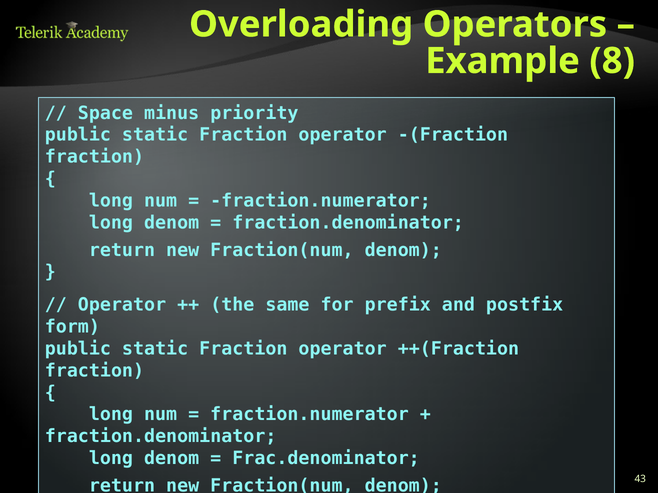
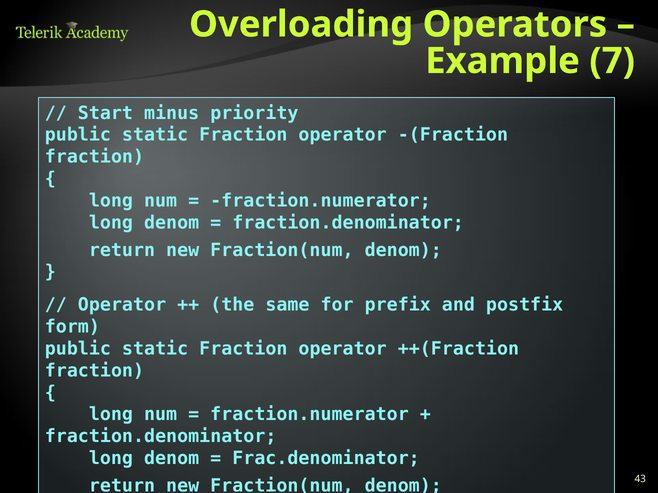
8: 8 -> 7 (612, 61)
Space: Space -> Start (105, 113)
